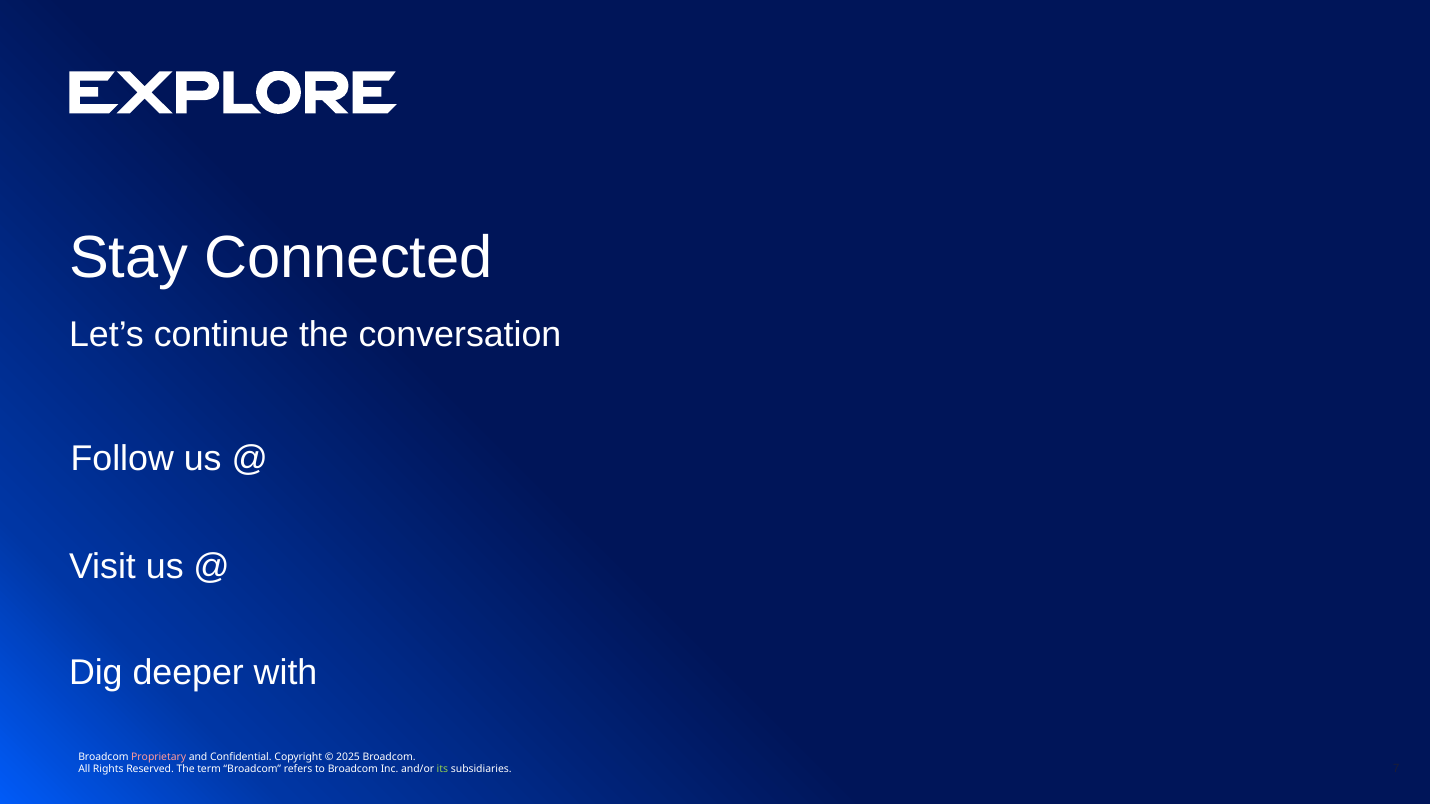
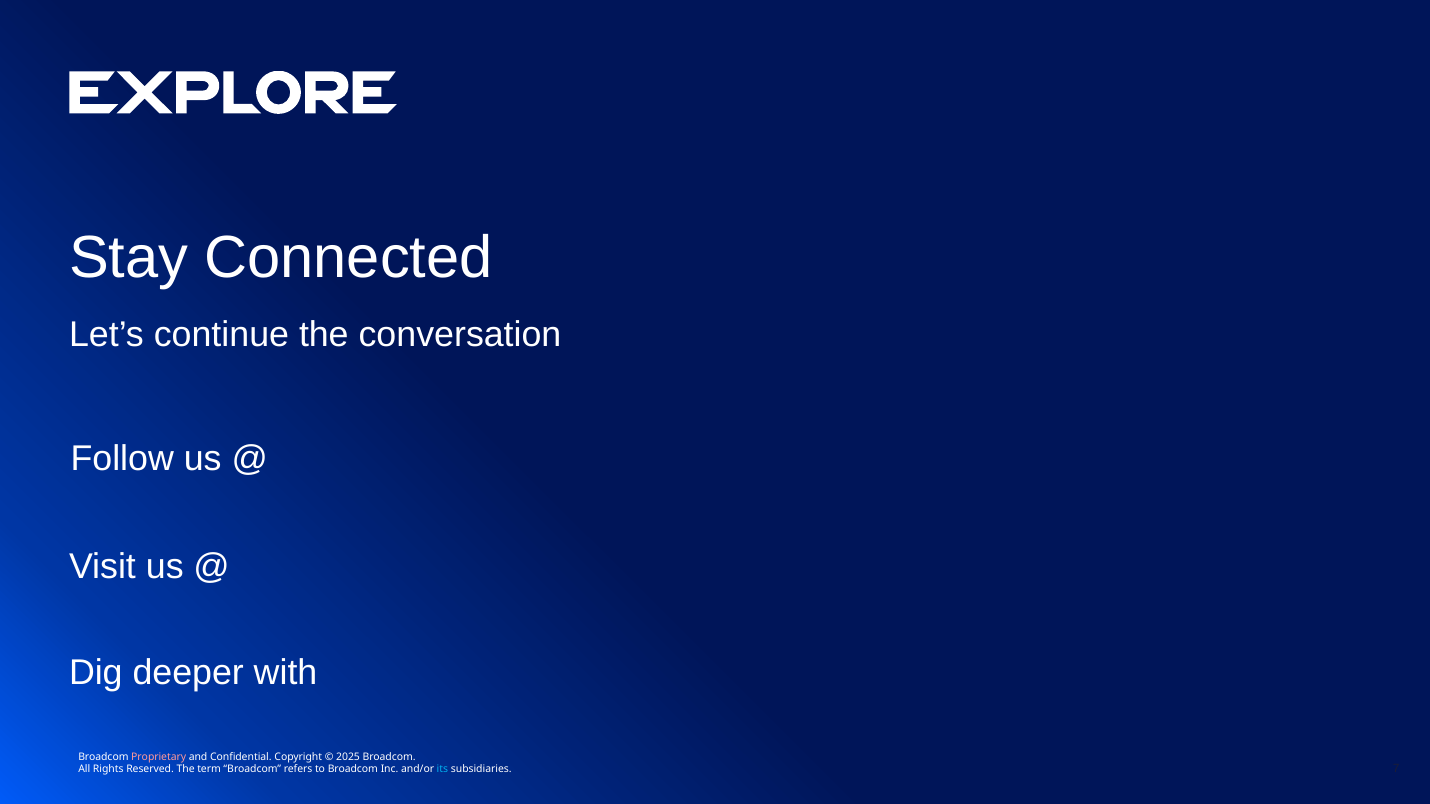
its colour: light green -> light blue (442, 770)
